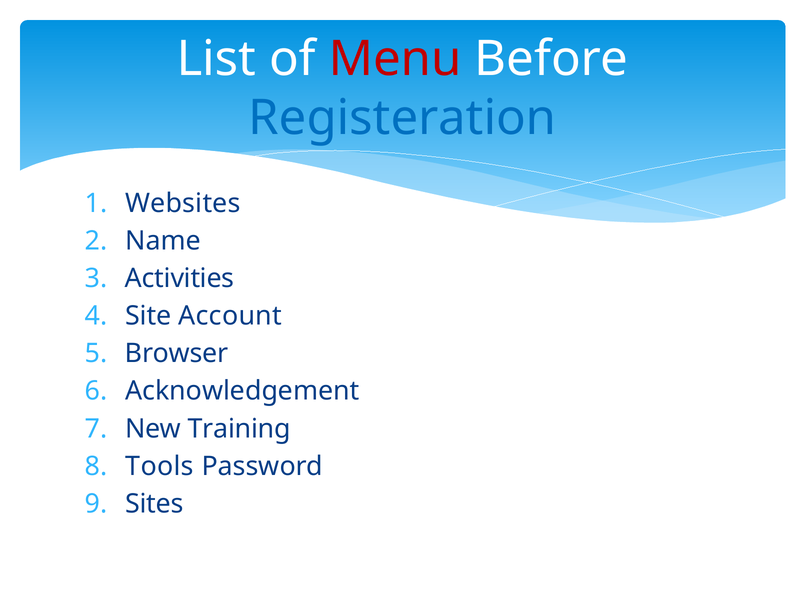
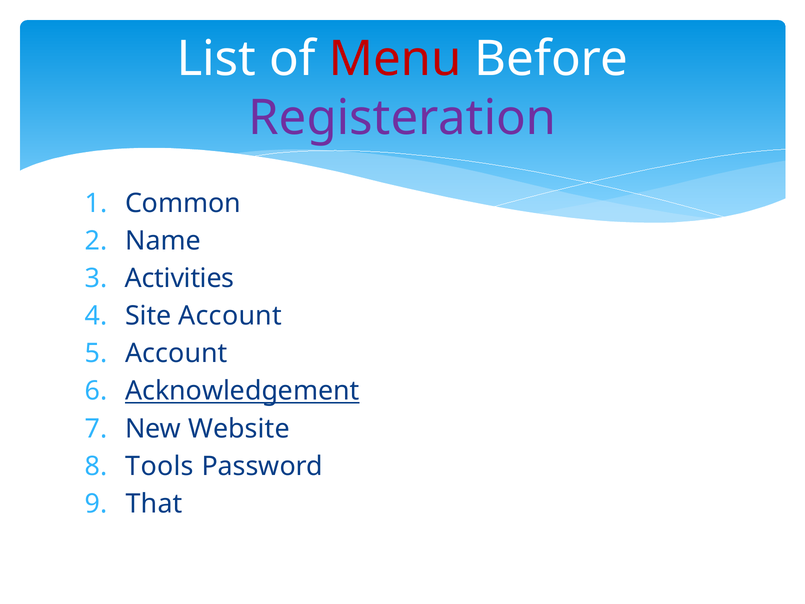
Registeration colour: blue -> purple (402, 118)
Websites: Websites -> Common (183, 203)
Browser: Browser -> Account (176, 353)
Acknowledgement underline: none -> present (242, 391)
Training: Training -> Website (239, 428)
Sites: Sites -> That (154, 504)
